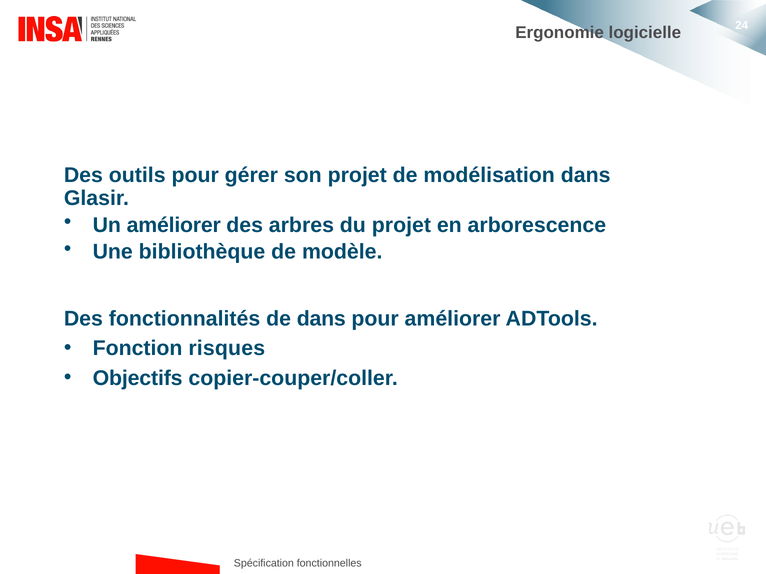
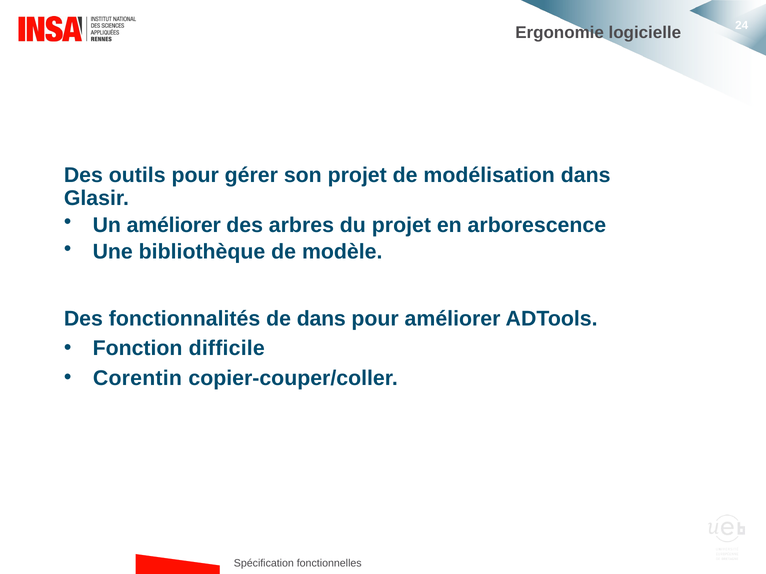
risques: risques -> difficile (227, 349)
Objectifs: Objectifs -> Corentin (137, 379)
